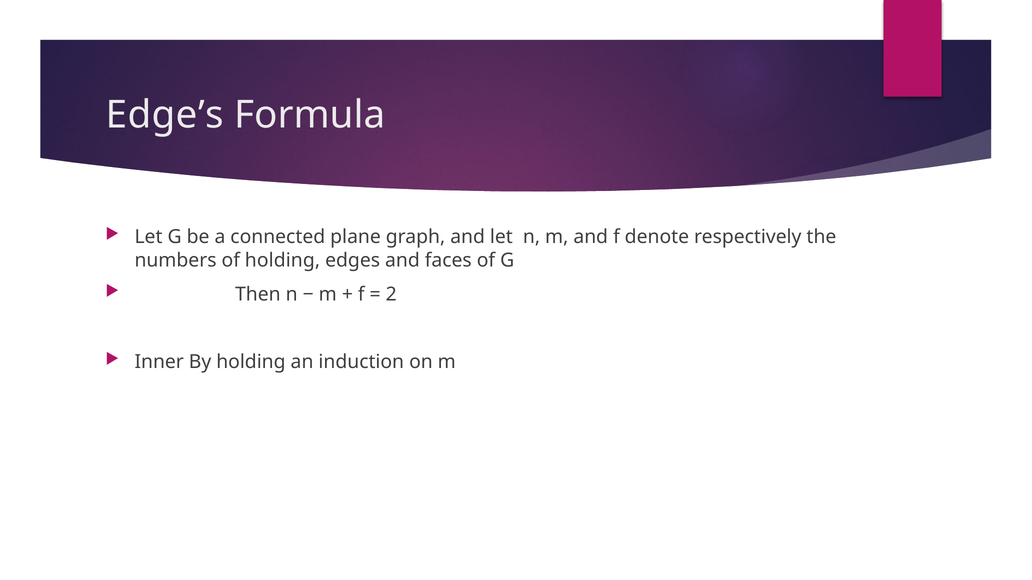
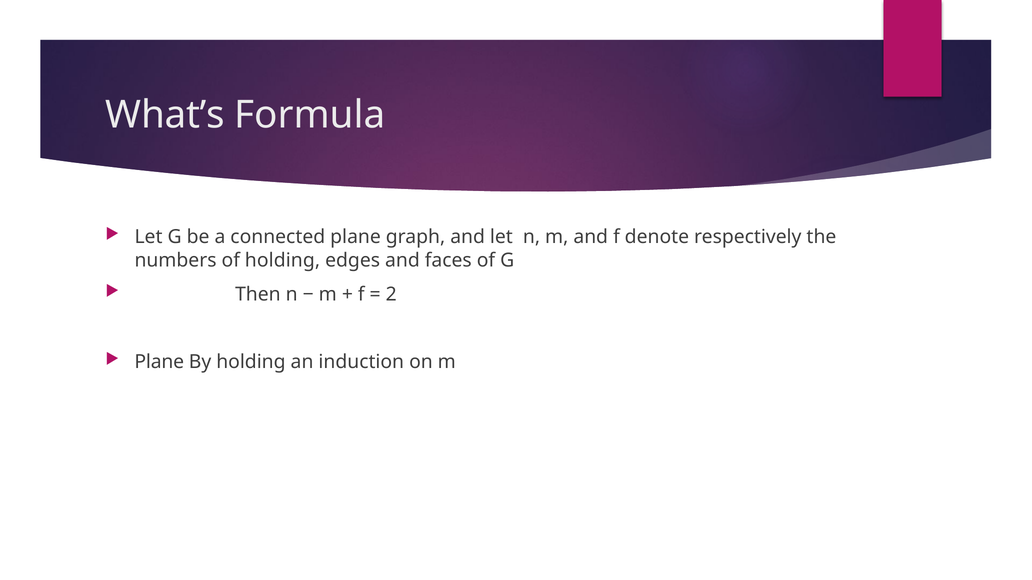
Edge’s: Edge’s -> What’s (165, 115)
Inner: Inner -> Plane (159, 362)
